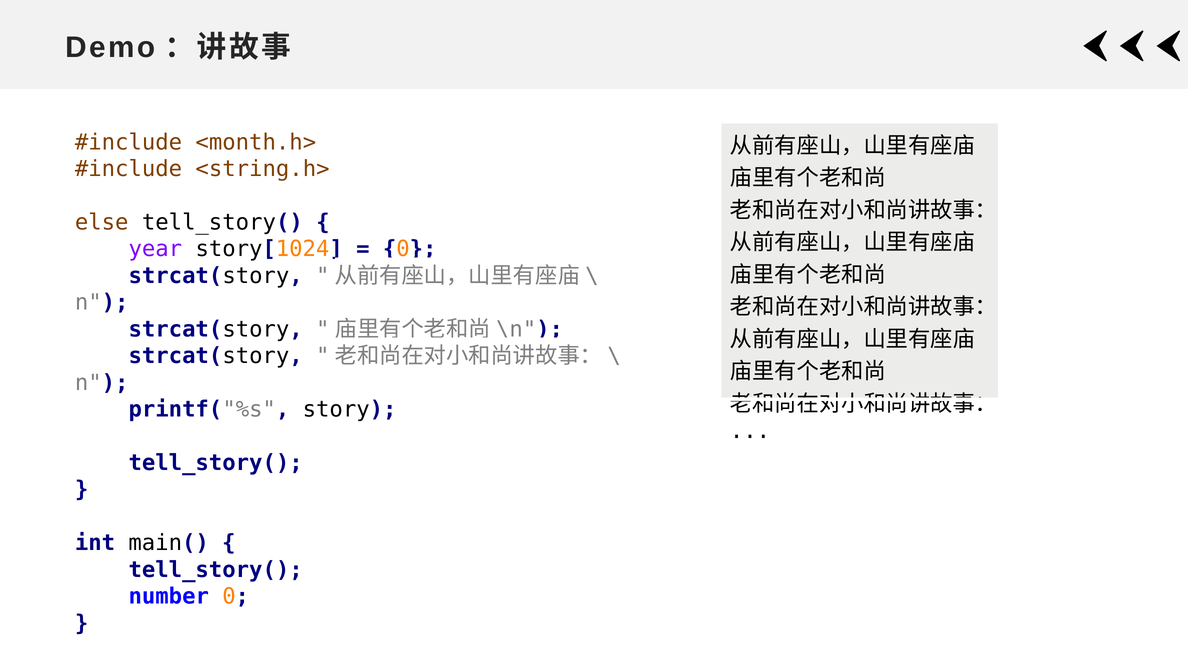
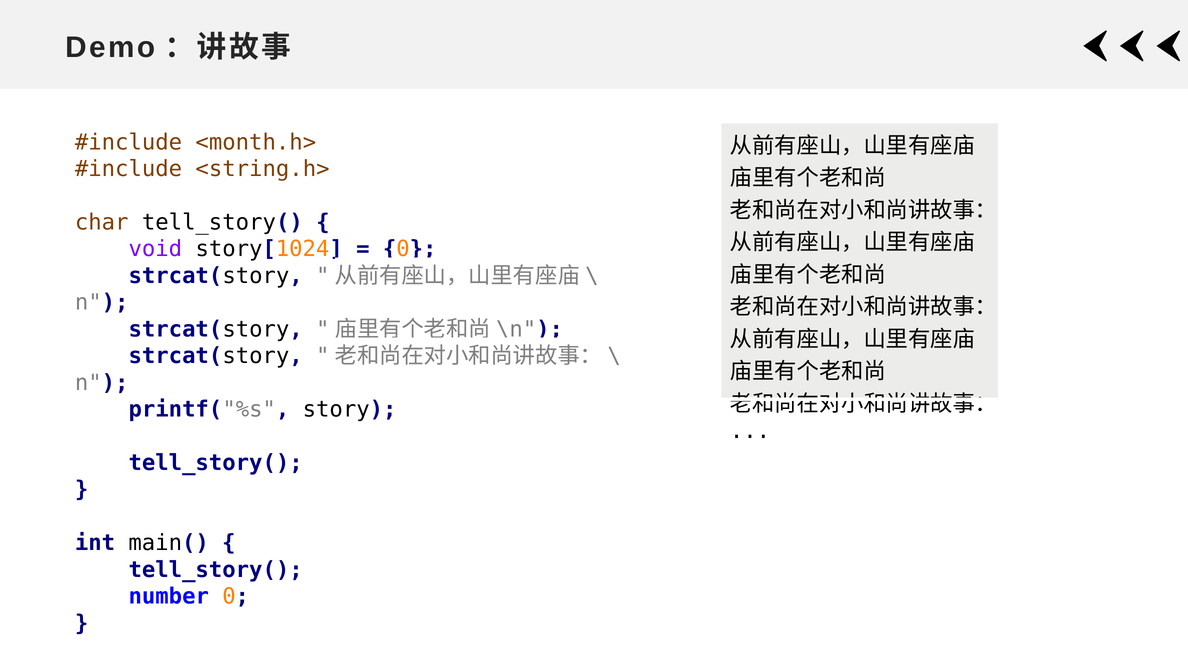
else: else -> char (102, 222)
year: year -> void (155, 249)
